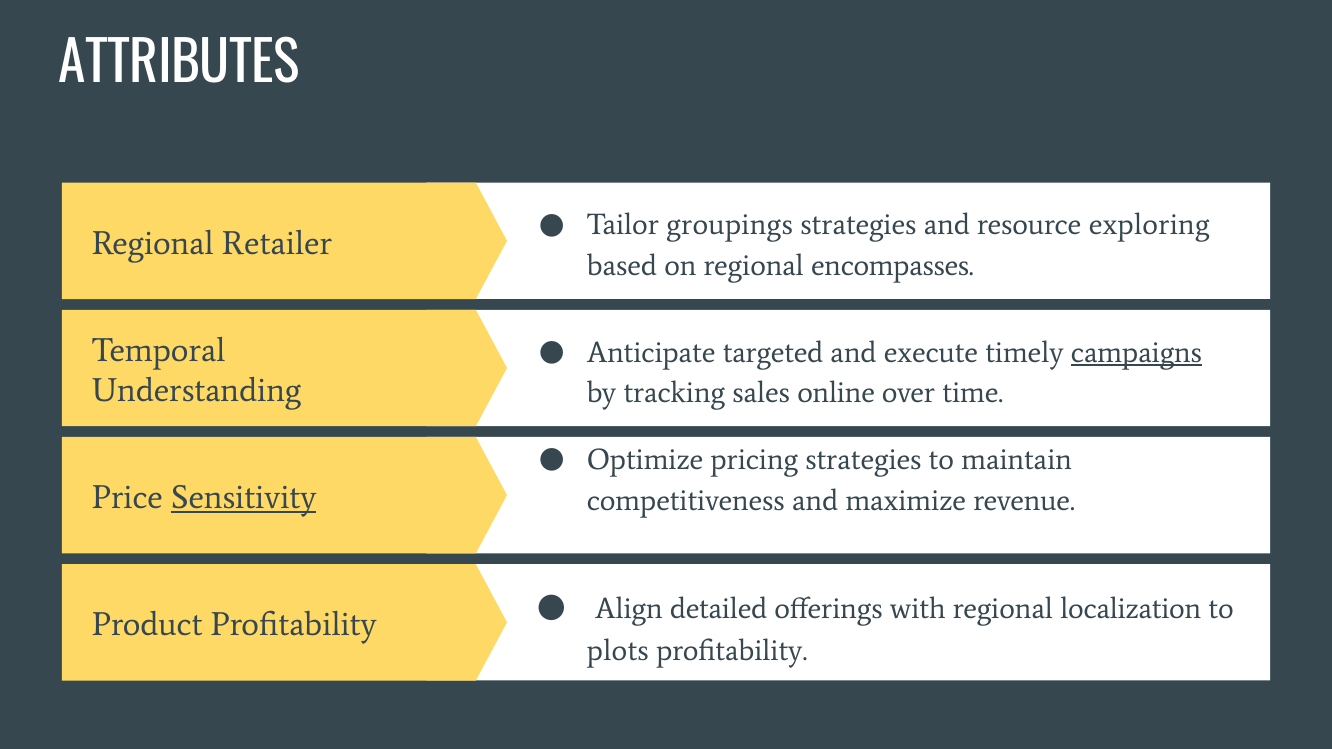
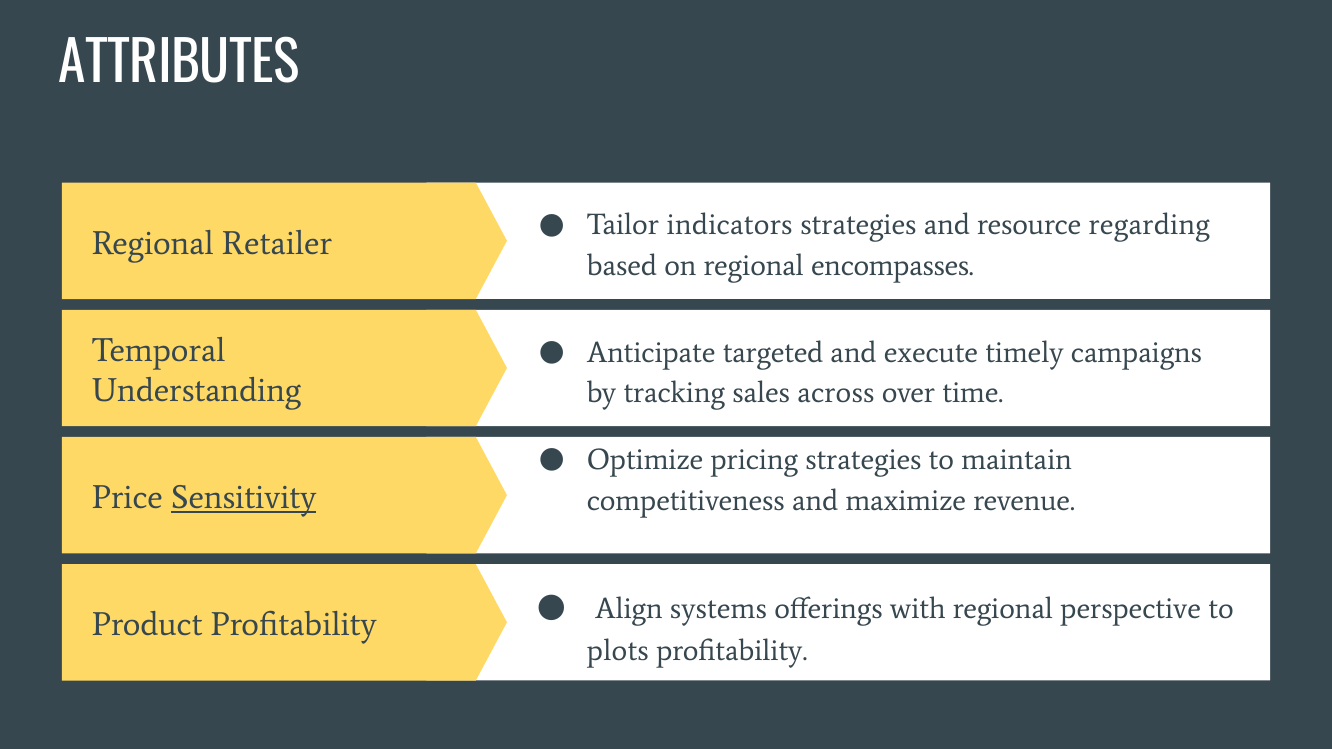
groupings: groupings -> indicators (730, 225)
exploring: exploring -> regarding (1149, 225)
campaigns underline: present -> none (1137, 352)
online: online -> across (836, 393)
detailed: detailed -> systems (718, 609)
localization: localization -> perspective (1131, 609)
